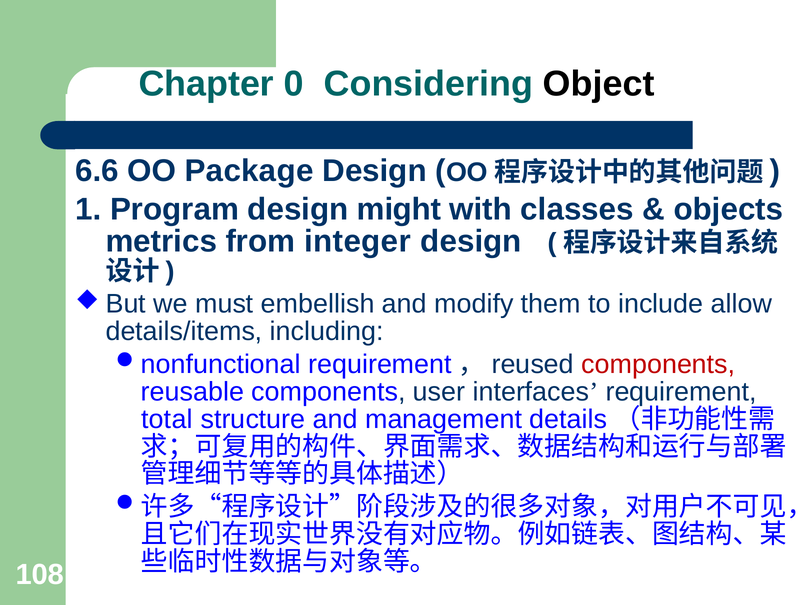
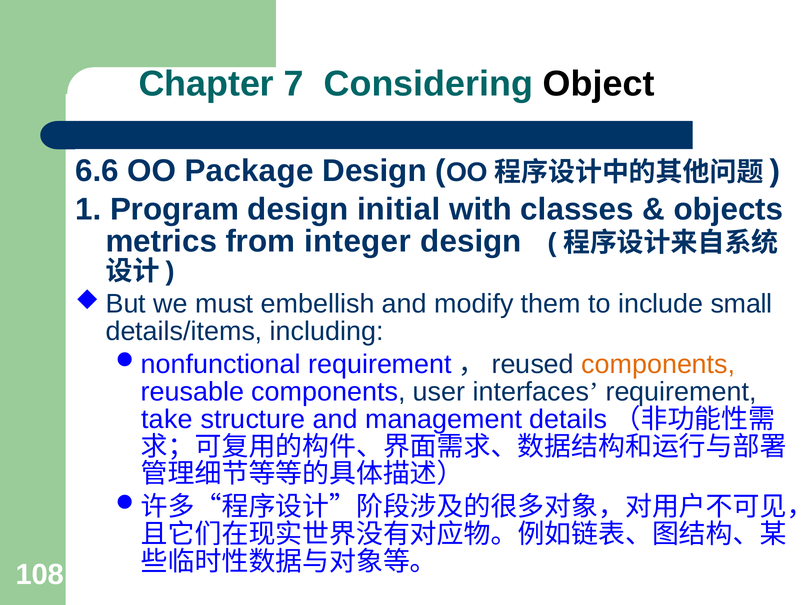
0: 0 -> 7 (294, 84)
might: might -> initial (399, 210)
allow: allow -> small (742, 304)
components colour: red -> orange (658, 365)
total: total -> take (167, 419)
